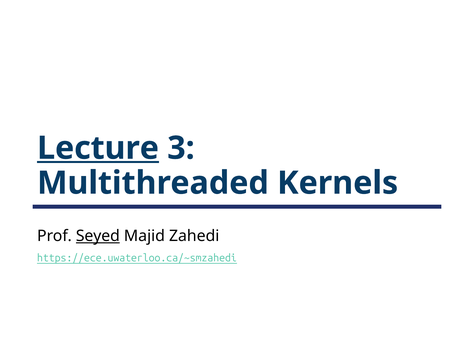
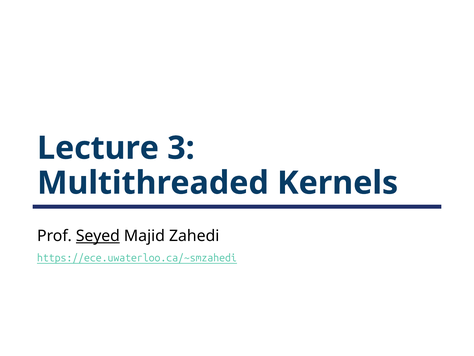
Lecture underline: present -> none (98, 148)
